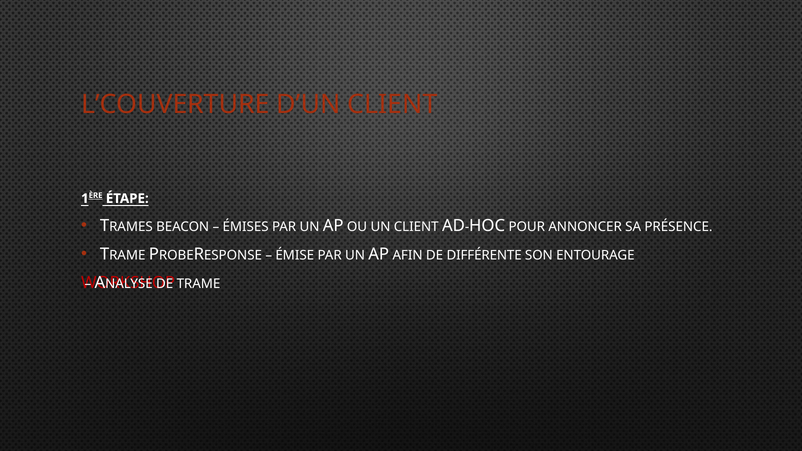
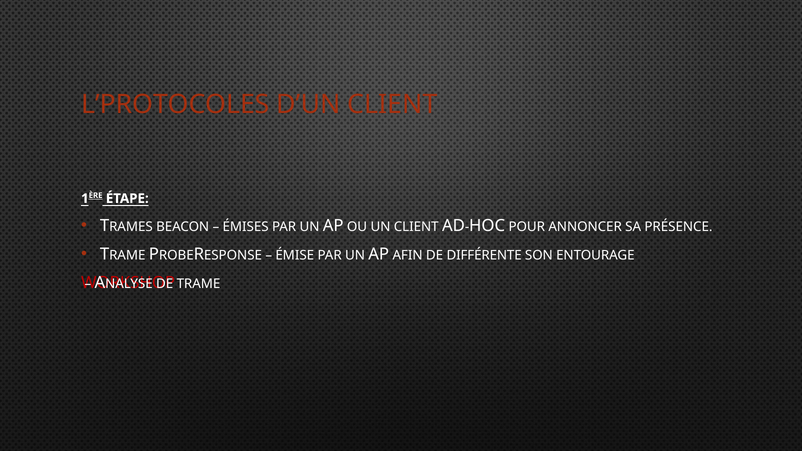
L’COUVERTURE: L’COUVERTURE -> L’PROTOCOLES (175, 105)
